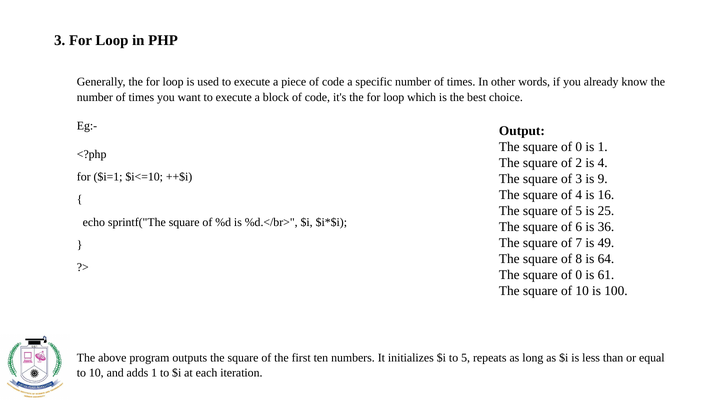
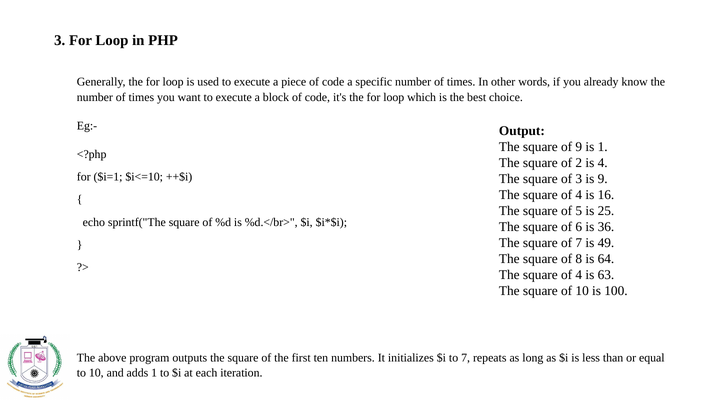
0: 0 -> 9 (579, 147)
0: 0 -> 4 (579, 275)
61: 61 -> 63 (606, 275)
to 5: 5 -> 7 (466, 358)
